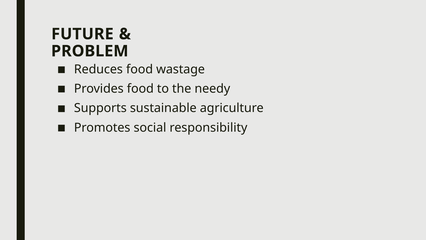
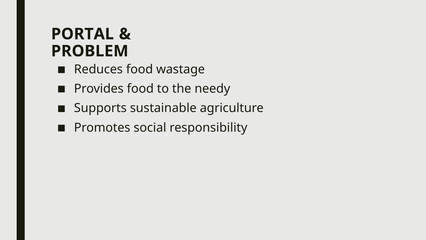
FUTURE: FUTURE -> PORTAL (82, 34)
